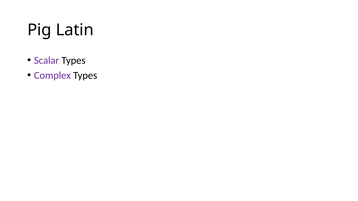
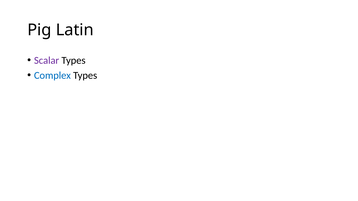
Complex colour: purple -> blue (52, 76)
